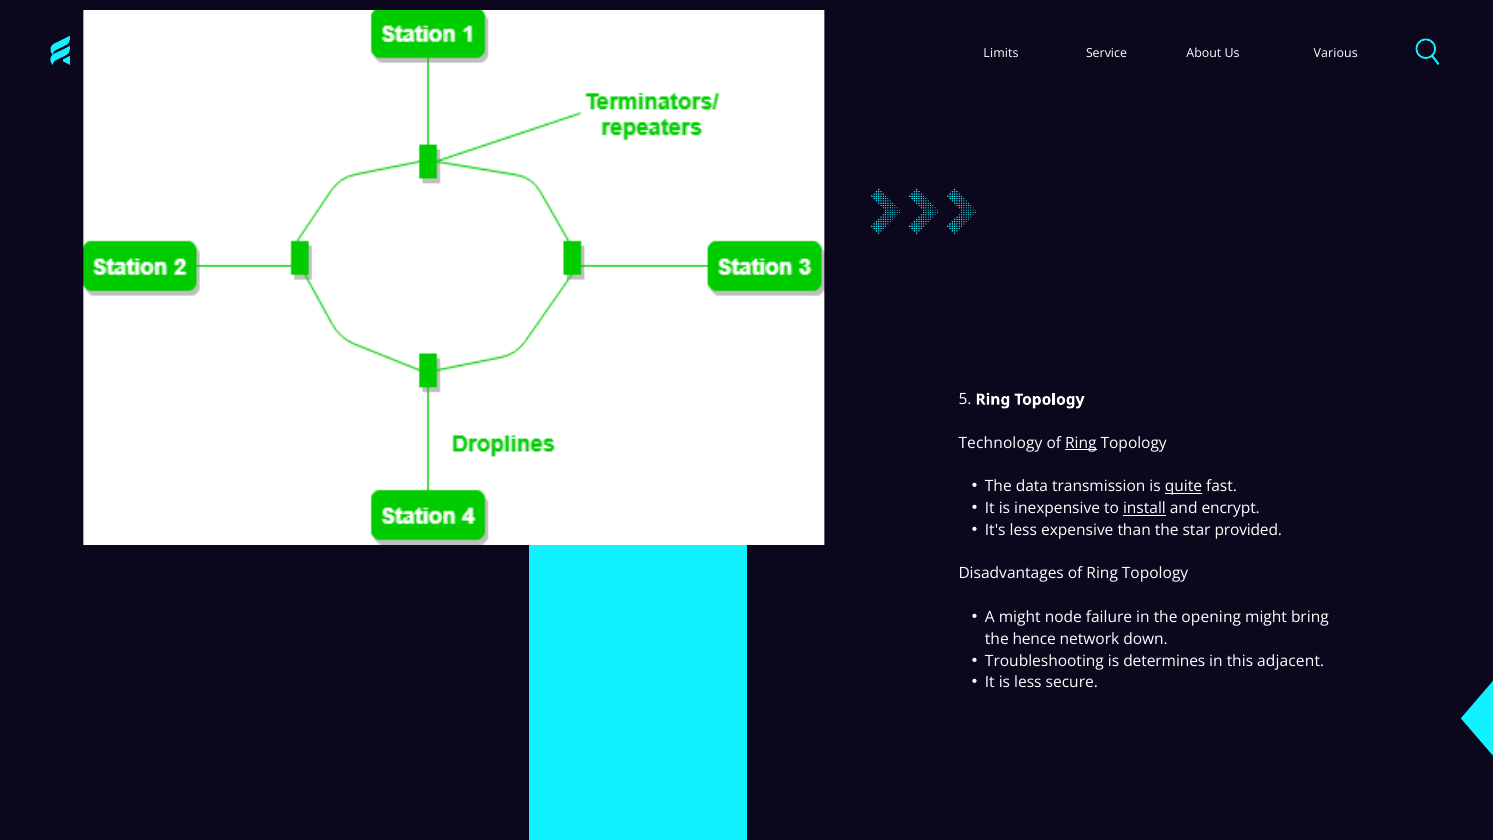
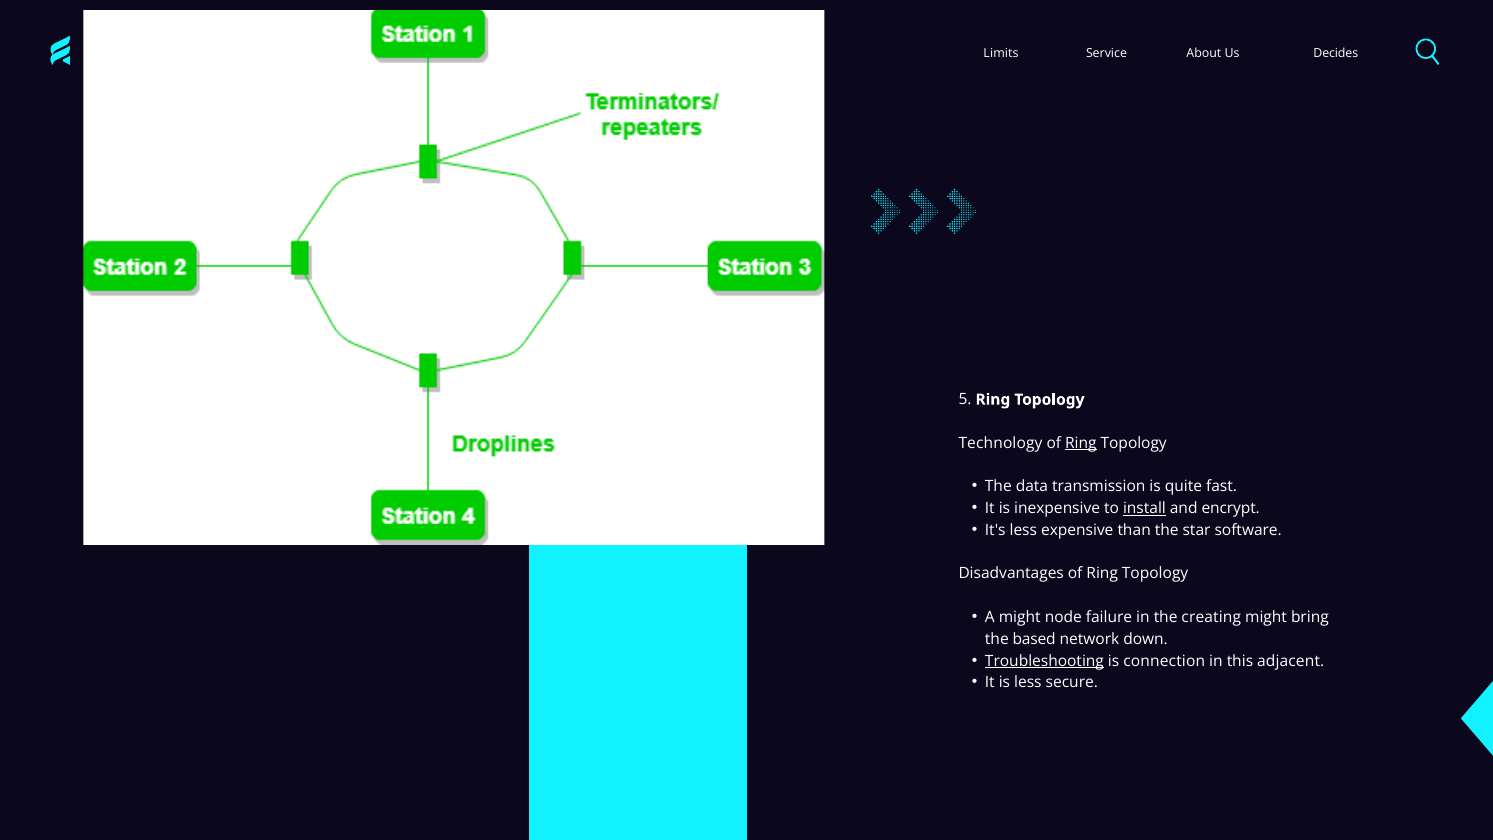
Various: Various -> Decides (1336, 53)
quite underline: present -> none (1183, 487)
provided: provided -> software (1248, 530)
opening: opening -> creating (1211, 617)
hence: hence -> based (1034, 639)
Troubleshooting underline: none -> present (1044, 661)
determines: determines -> connection (1164, 661)
